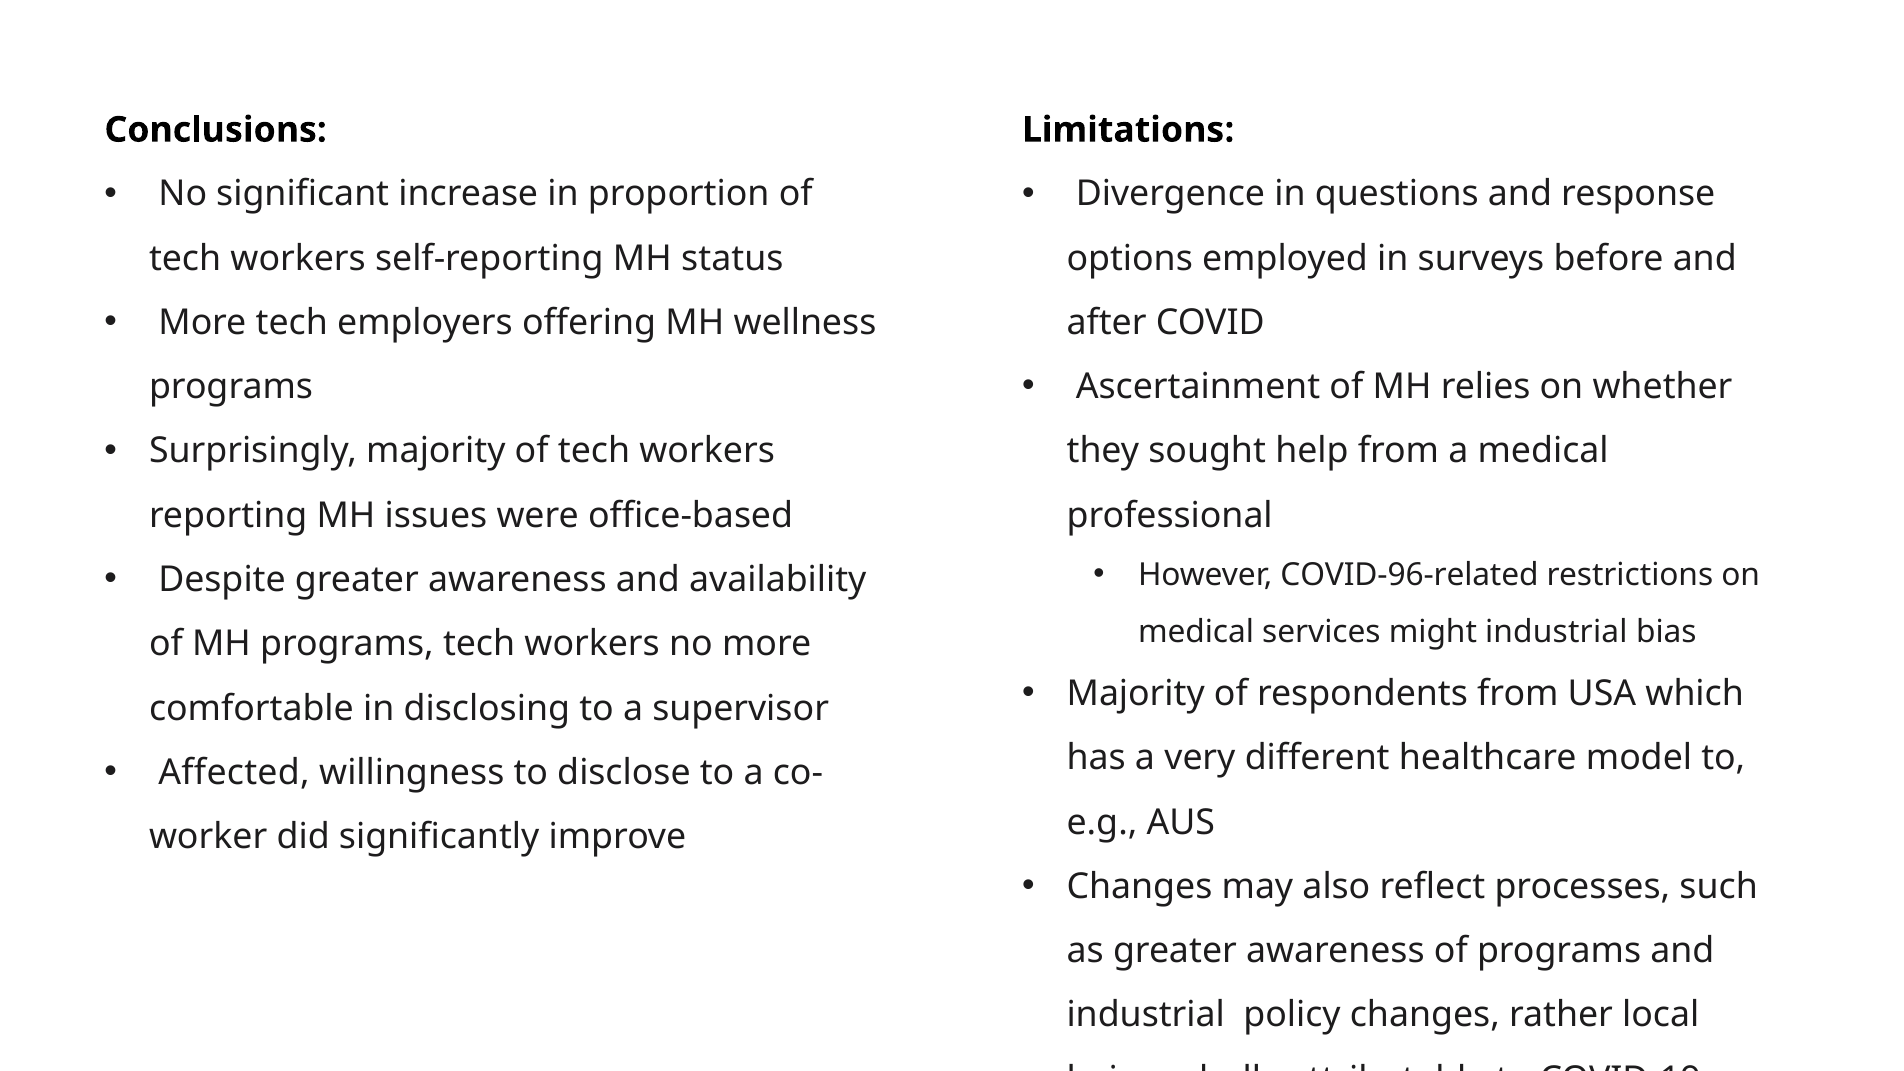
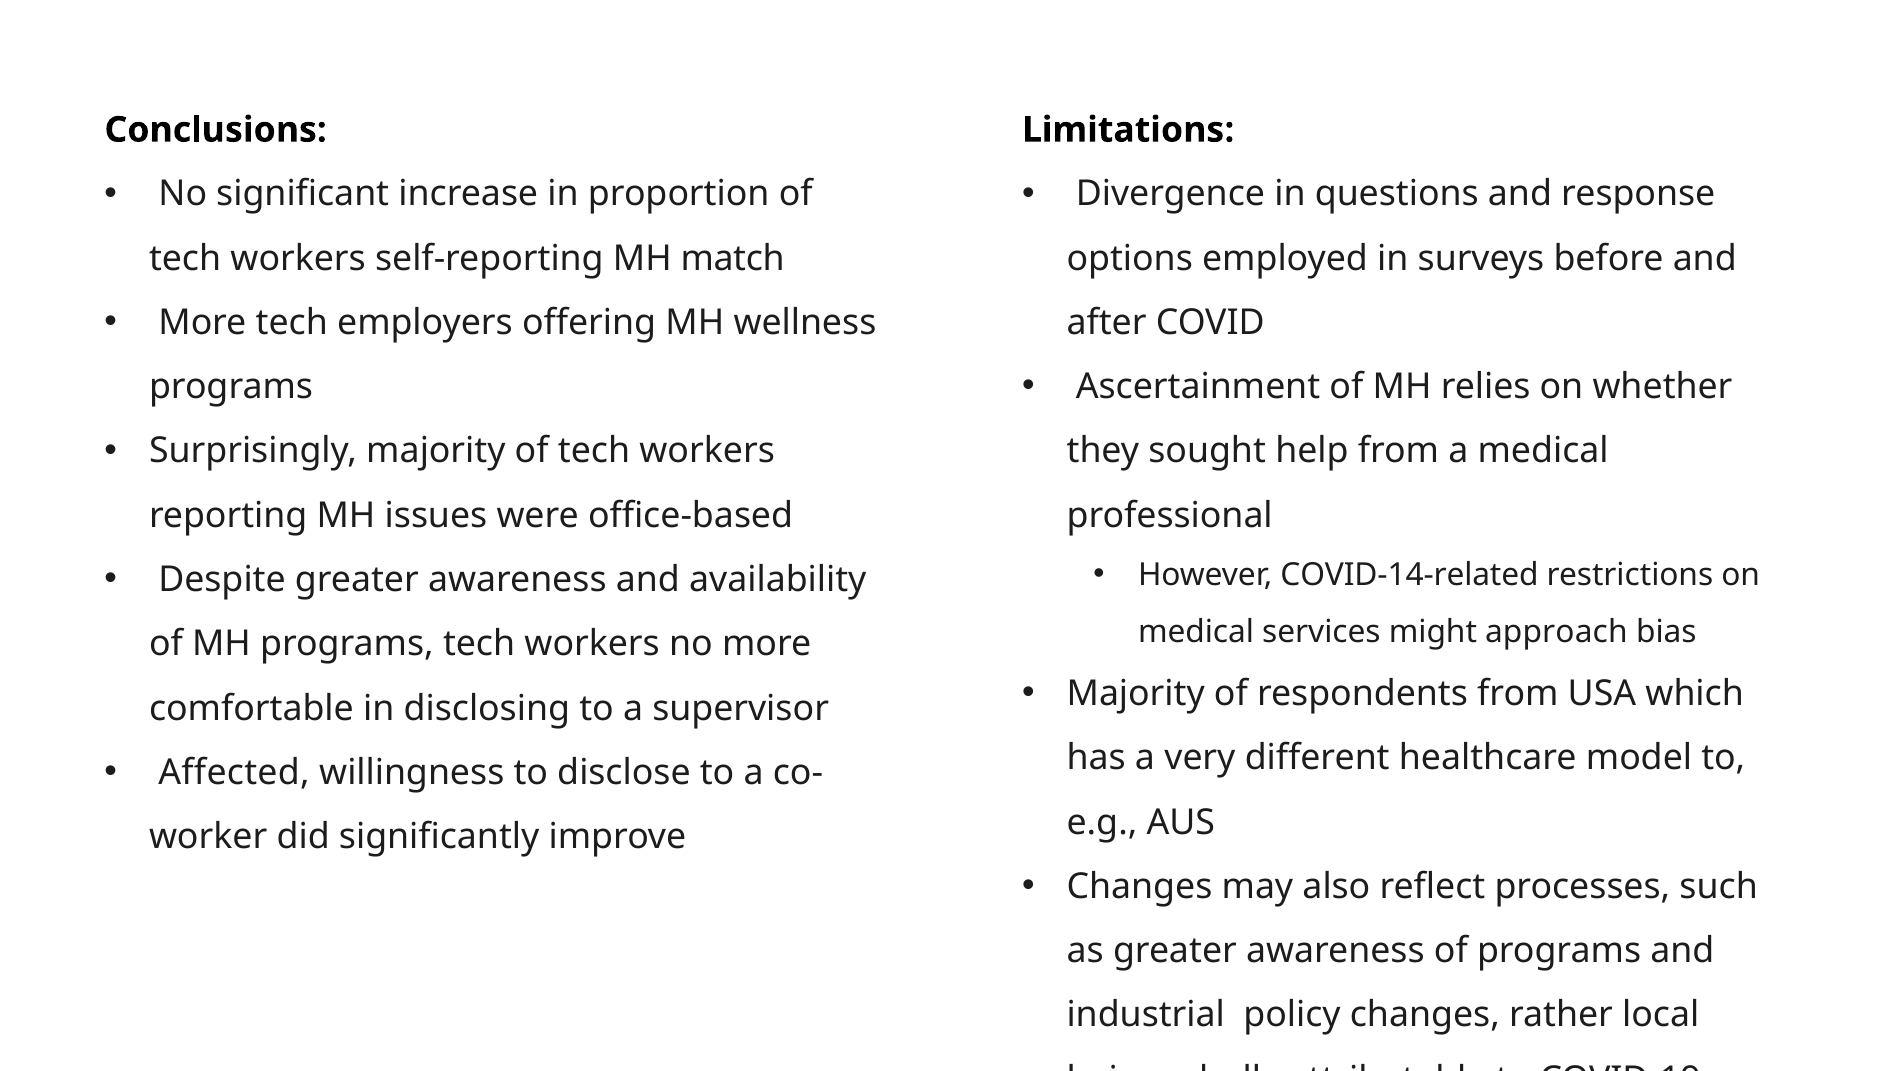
status: status -> match (733, 258)
COVID-96-related: COVID-96-related -> COVID-14-related (1409, 575)
might industrial: industrial -> approach (1556, 632)
